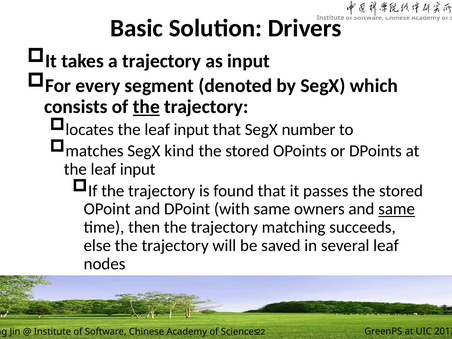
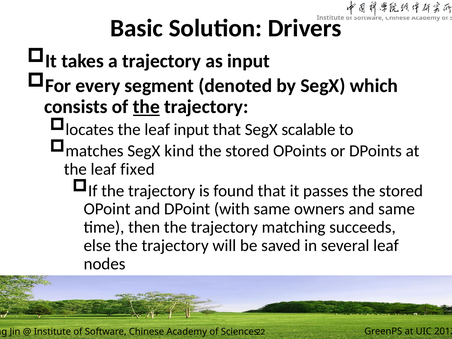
number: number -> scalable (309, 129)
input: input -> fixed (137, 169)
same underline: present -> none (397, 209)
